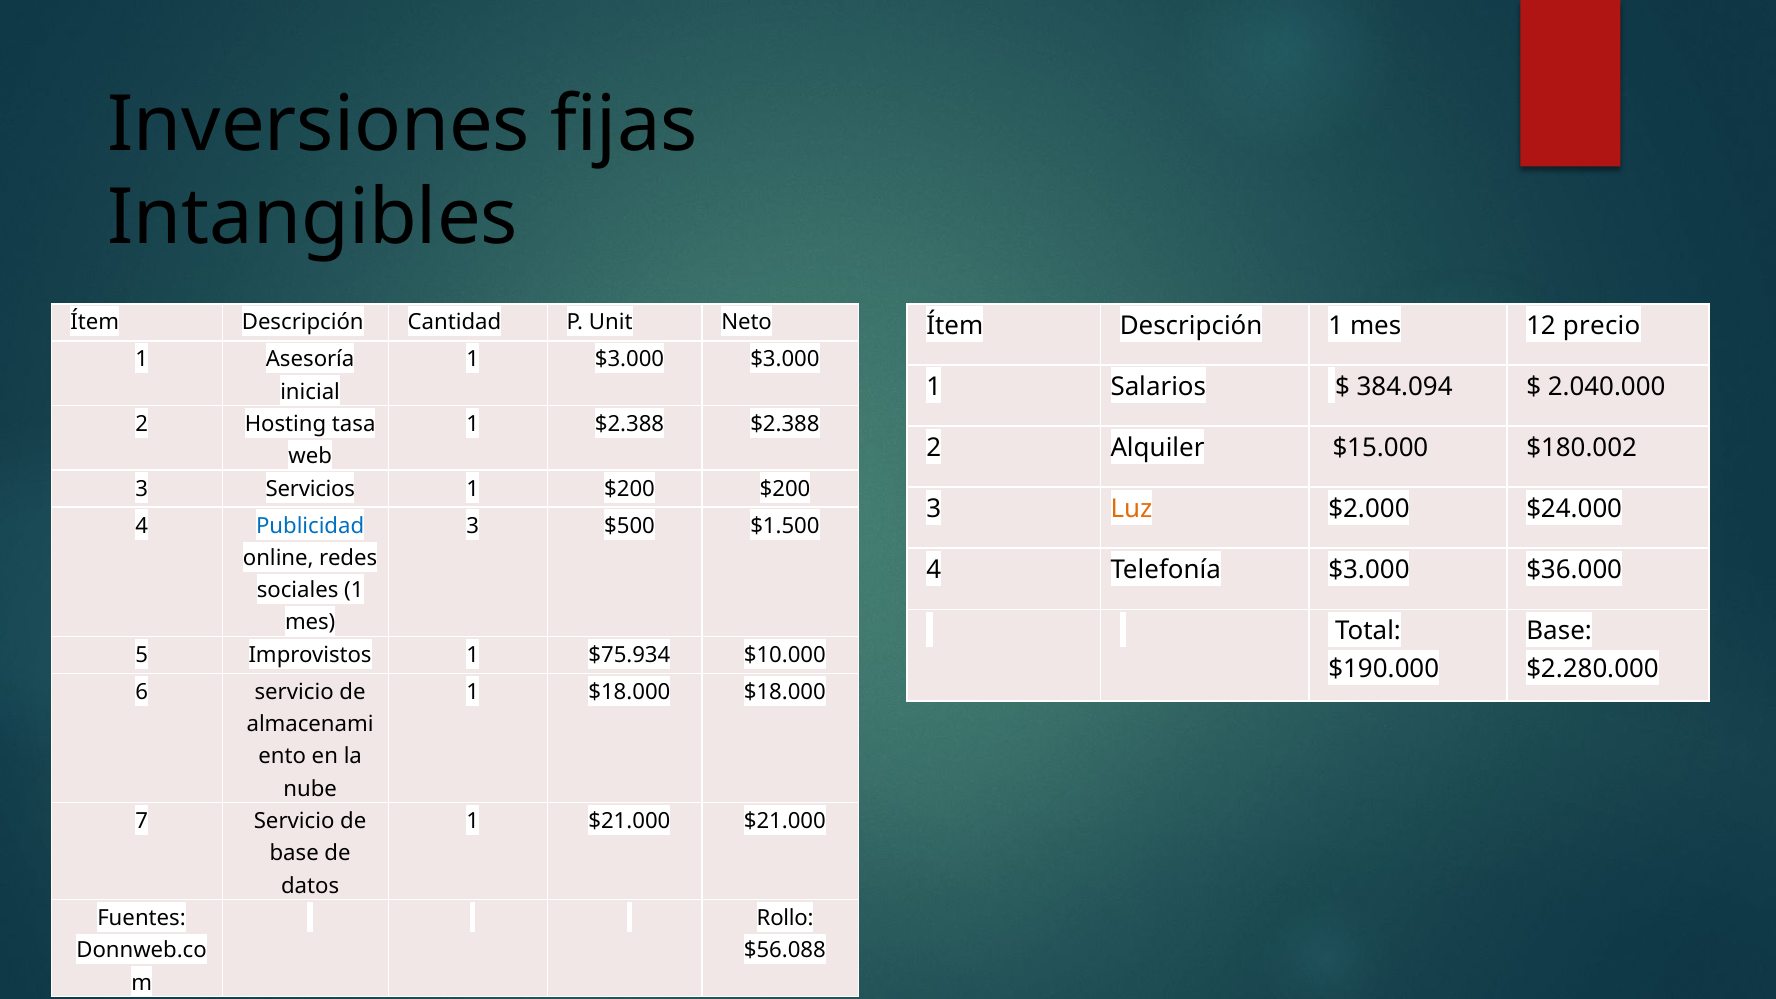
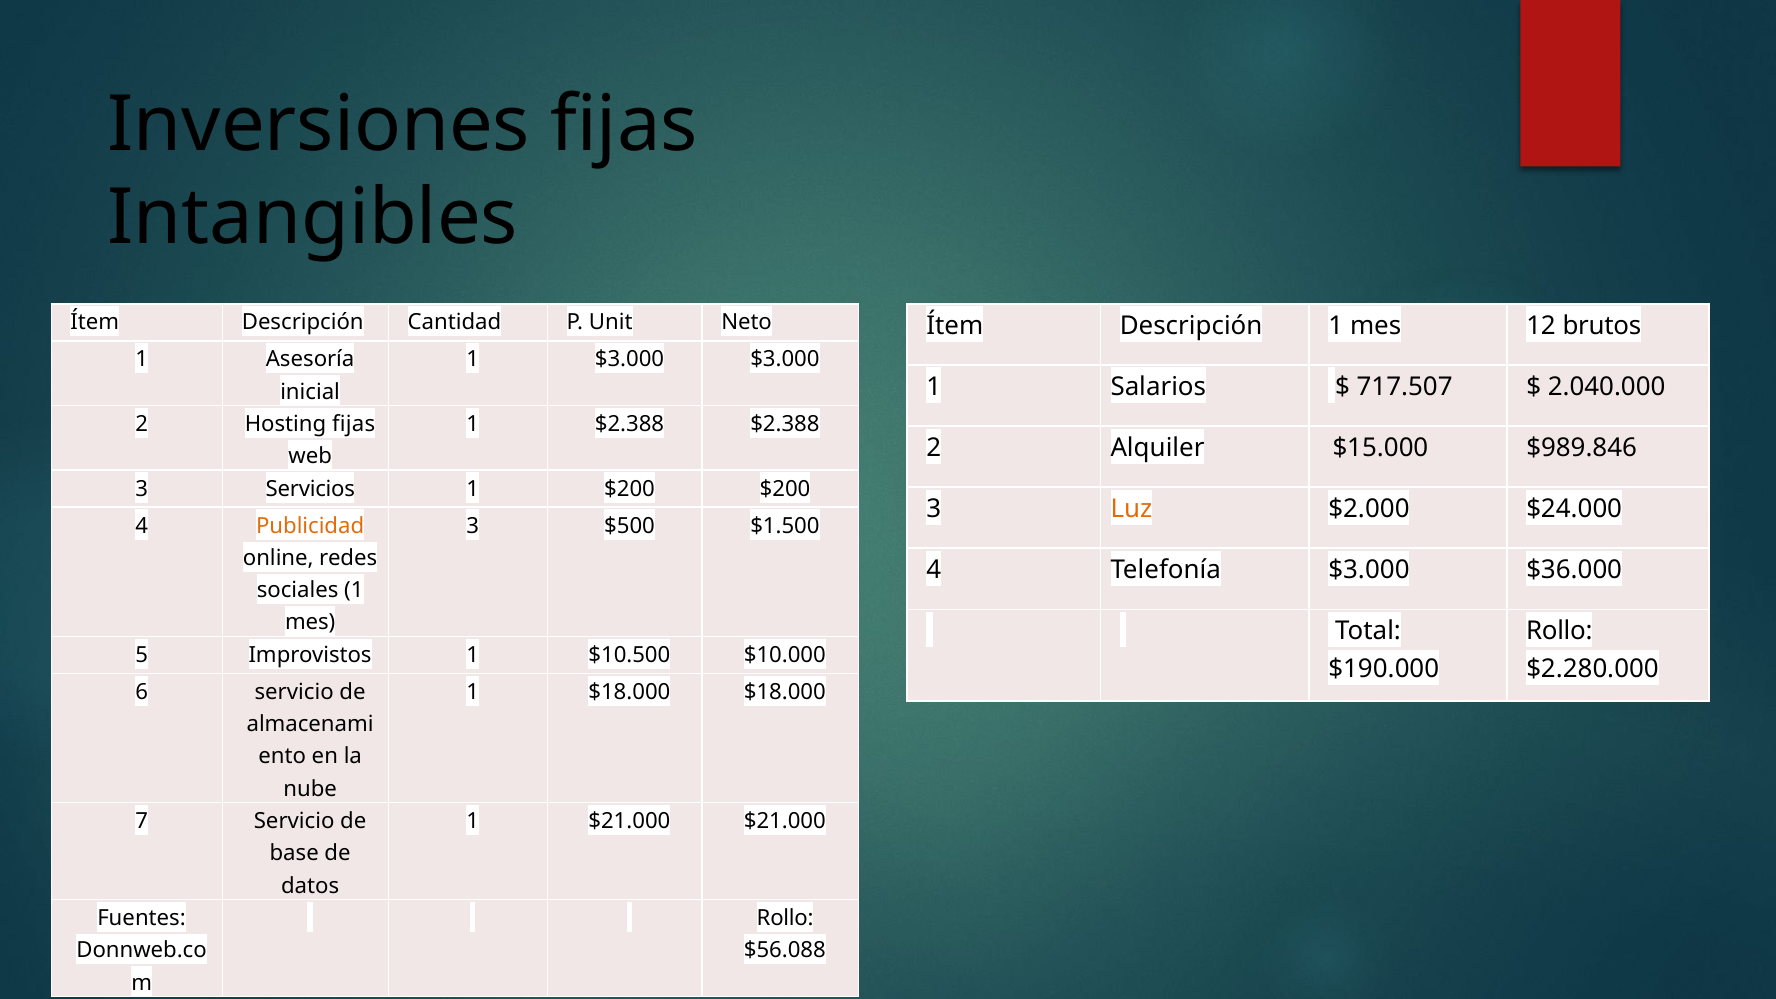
precio: precio -> brutos (1602, 326)
384.094: 384.094 -> 717.507 (1405, 387)
Hosting tasa: tasa -> fijas (354, 424)
$180.002: $180.002 -> $989.846 (1582, 448)
Publicidad colour: blue -> orange (310, 526)
Base: Base -> Rollo (1559, 631)
$75.934: $75.934 -> $10.500 (629, 655)
